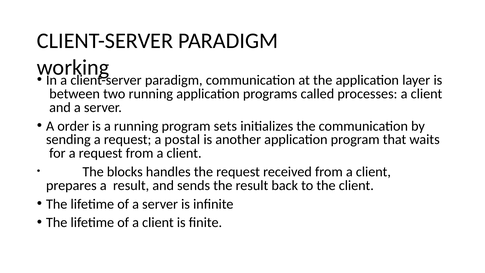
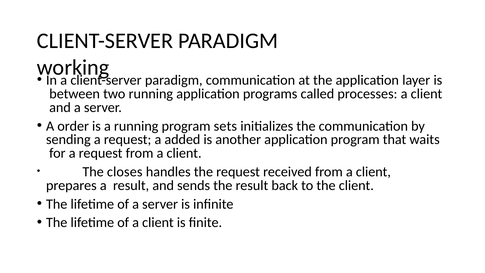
postal: postal -> added (182, 139)
blocks: blocks -> closes (125, 172)
